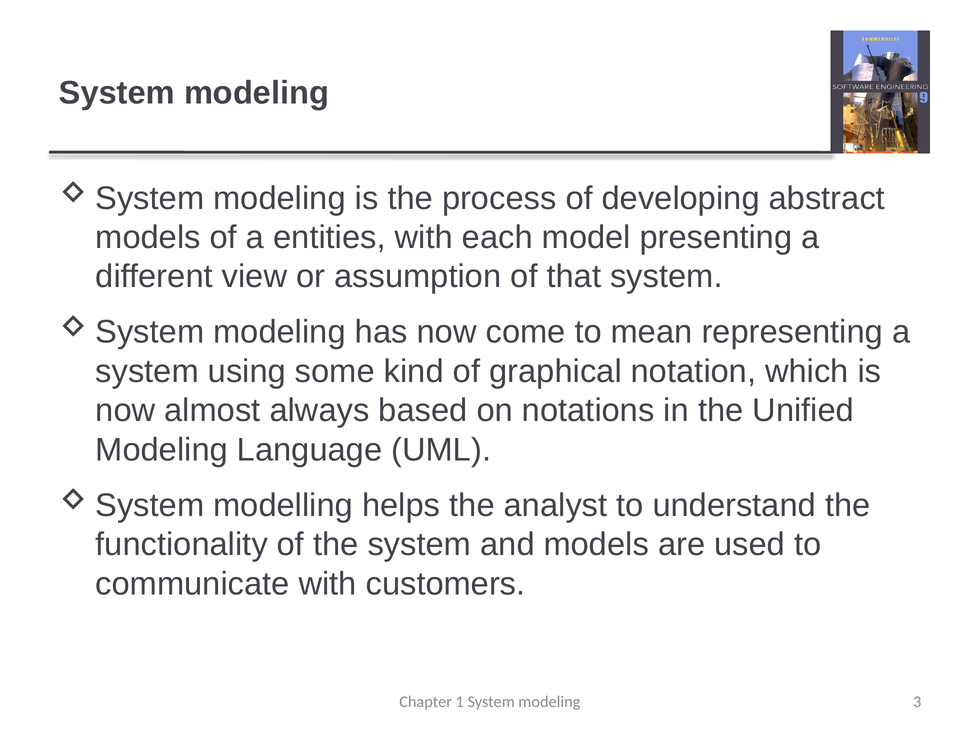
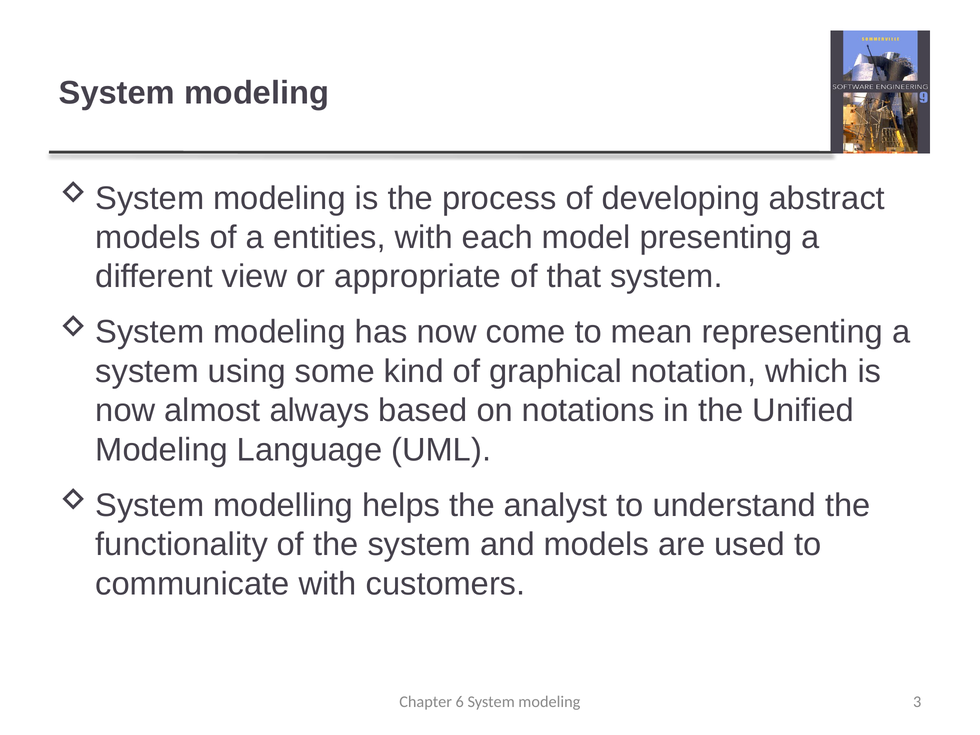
assumption: assumption -> appropriate (418, 277)
1: 1 -> 6 (460, 702)
